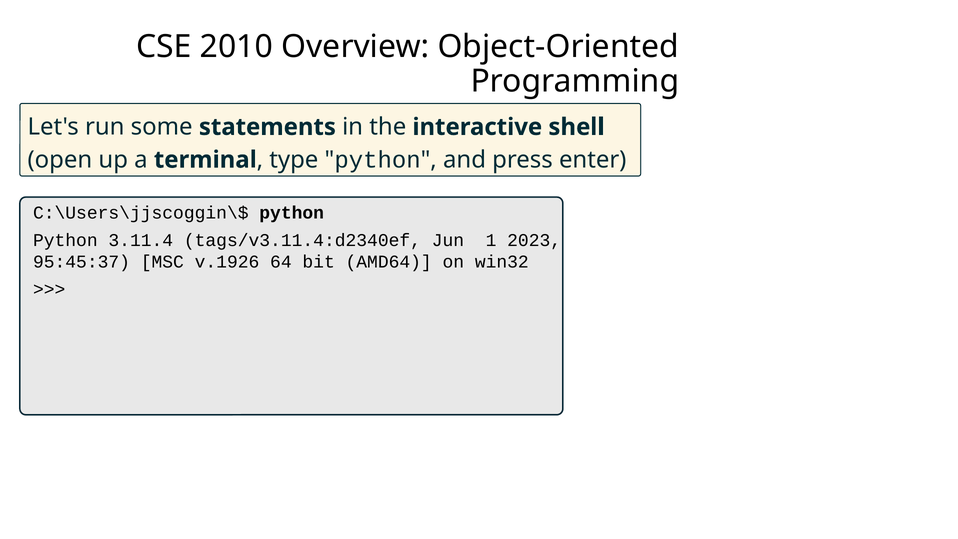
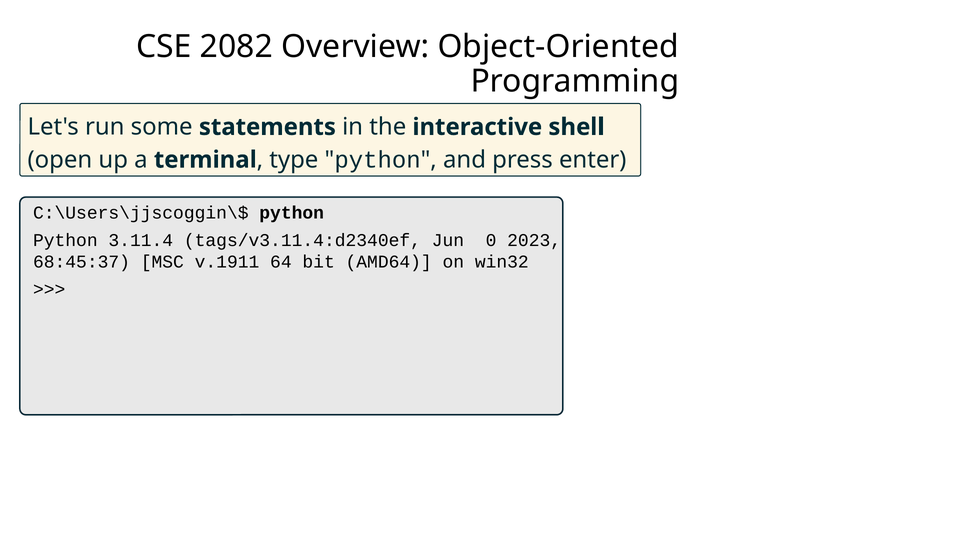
2010: 2010 -> 2082 (237, 47)
1: 1 -> 0 (491, 240)
95:45:37: 95:45:37 -> 68:45:37 (82, 262)
v.1926: v.1926 -> v.1911 (227, 262)
